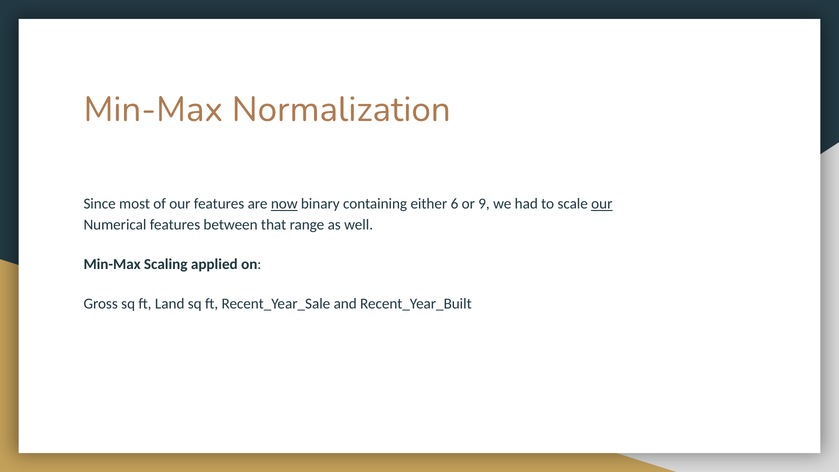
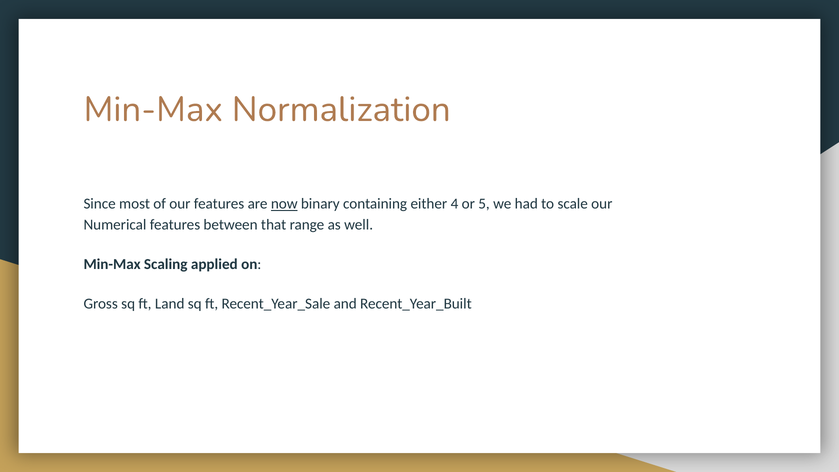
6: 6 -> 4 (454, 204)
9: 9 -> 5 (484, 204)
our underline: present -> none (602, 204)
